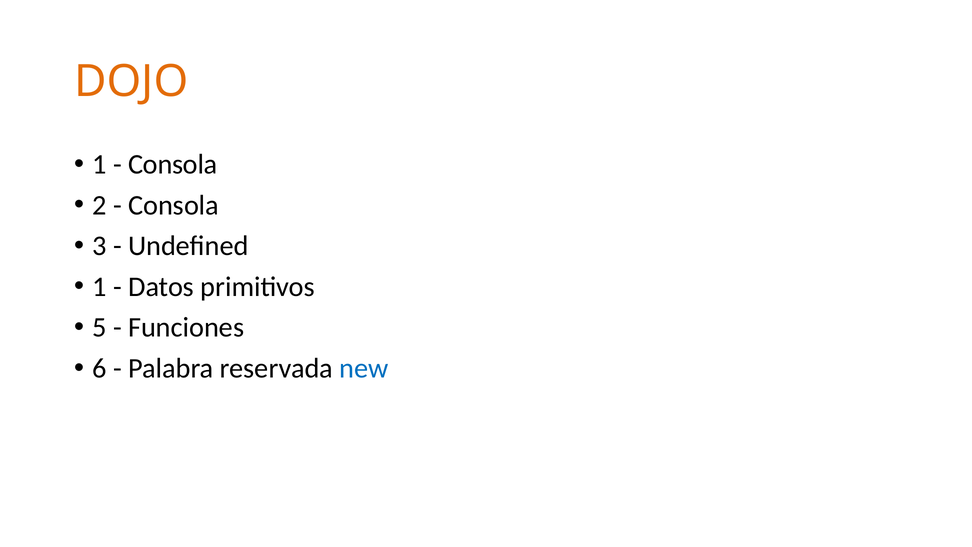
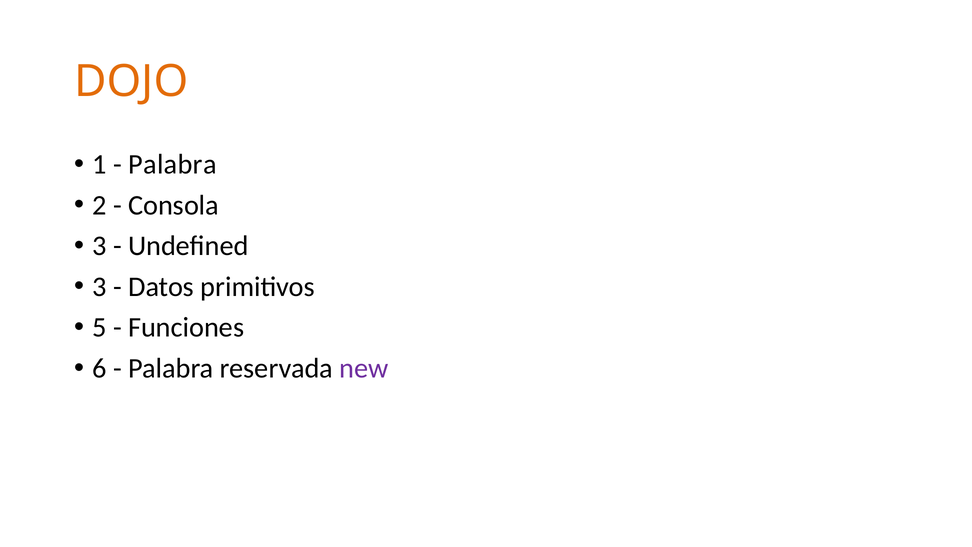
Consola: Consola -> Palabra (172, 164)
1: 1 -> 3 (100, 287)
new colour: blue -> purple (364, 368)
